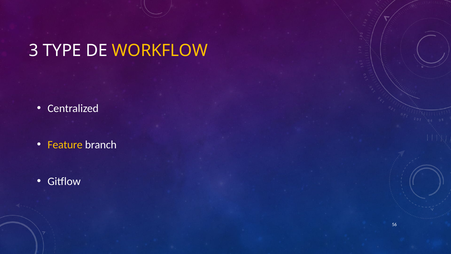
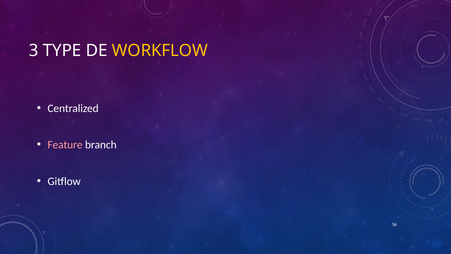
Feature colour: yellow -> pink (65, 145)
